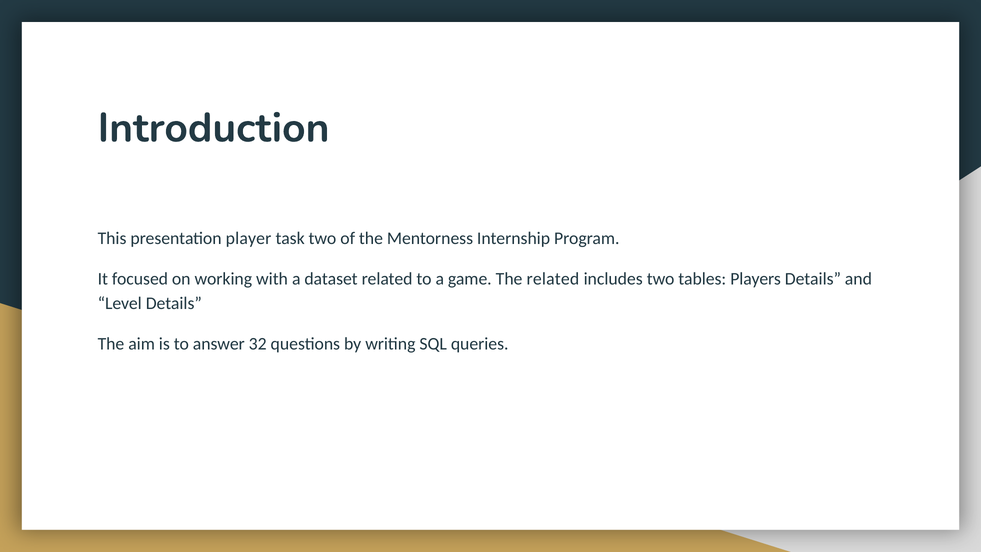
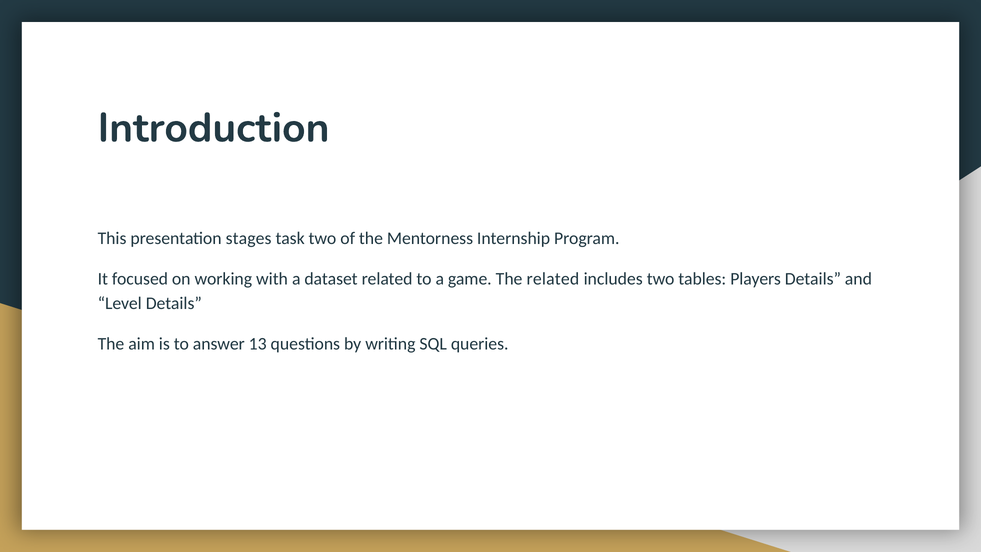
player: player -> stages (249, 238)
32: 32 -> 13 (258, 344)
